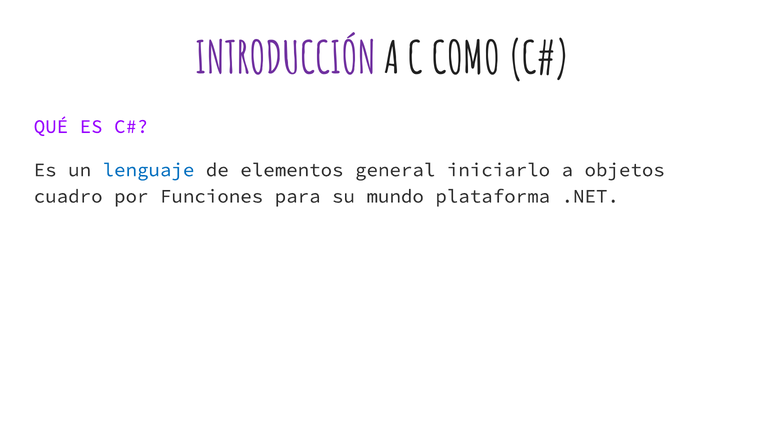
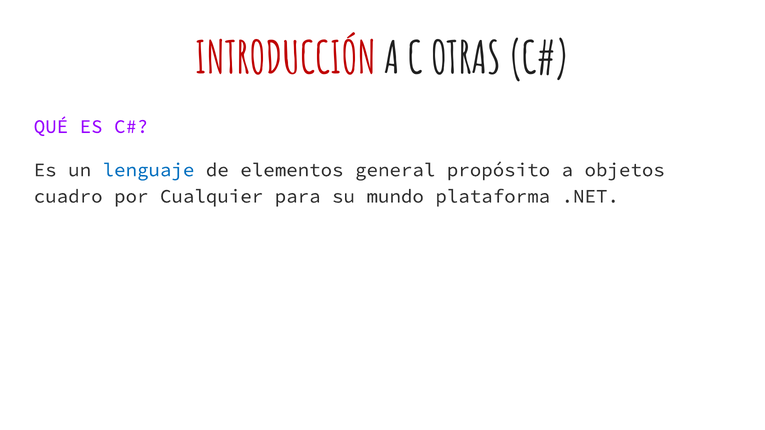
INTRODUCCIÓN colour: purple -> red (286, 59)
COMO: COMO -> OTRAS (466, 59)
iniciarlo: iniciarlo -> propósito (498, 170)
Funciones: Funciones -> Cualquier (212, 196)
